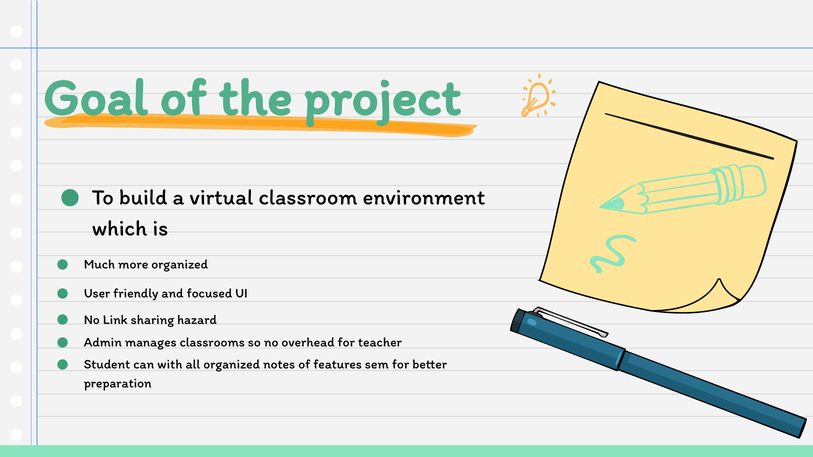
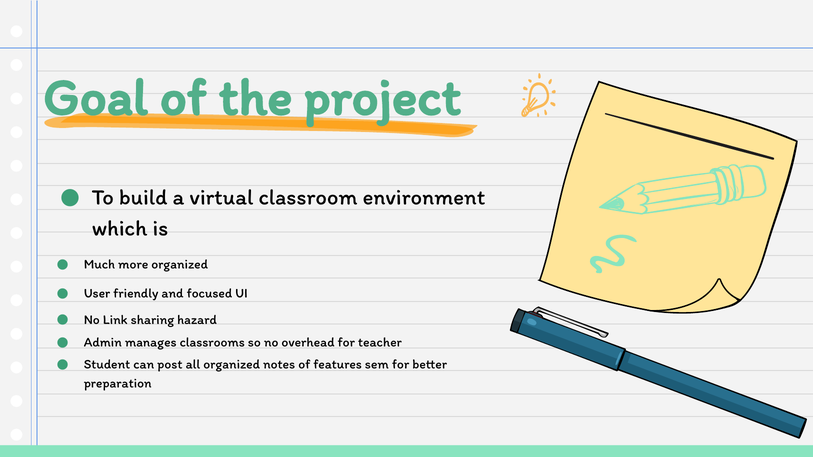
with: with -> post (170, 365)
